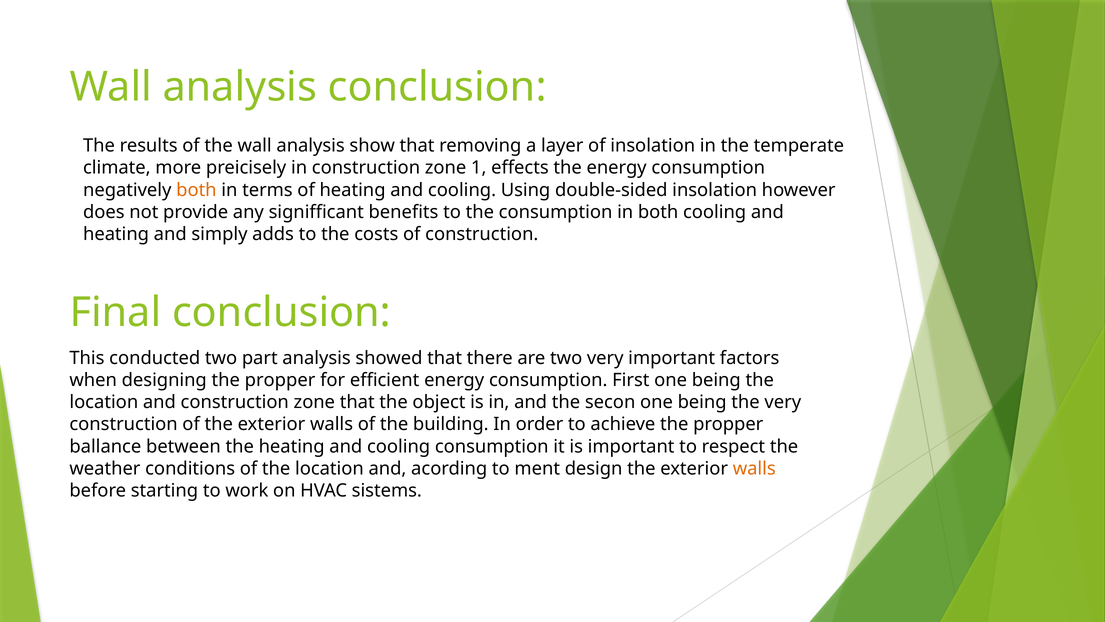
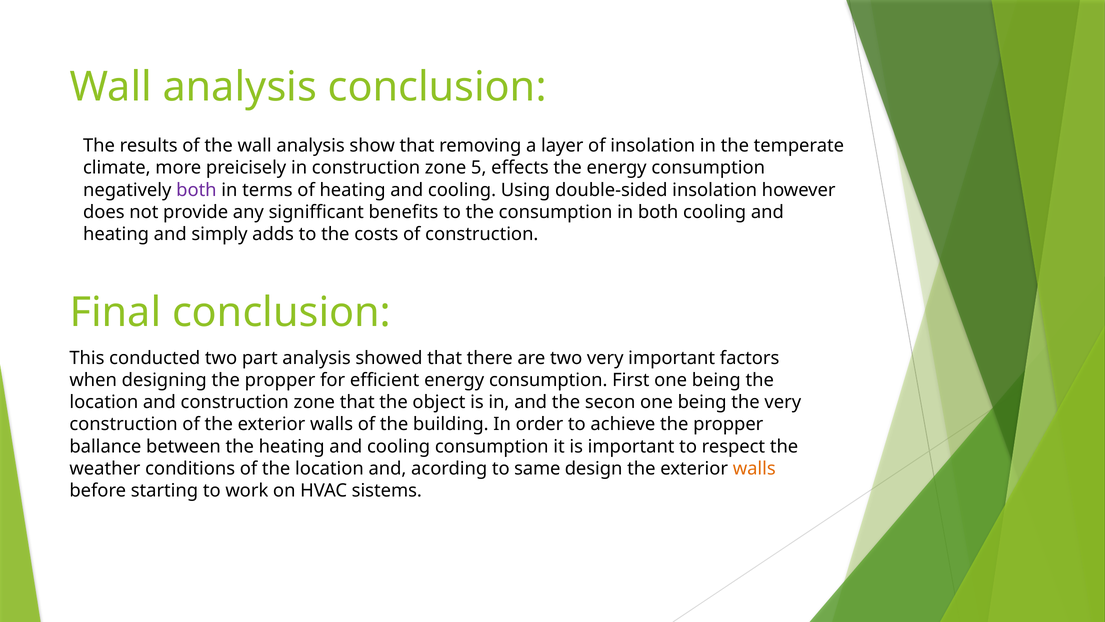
1: 1 -> 5 (479, 168)
both colour: orange -> purple (196, 190)
ment: ment -> same (537, 468)
